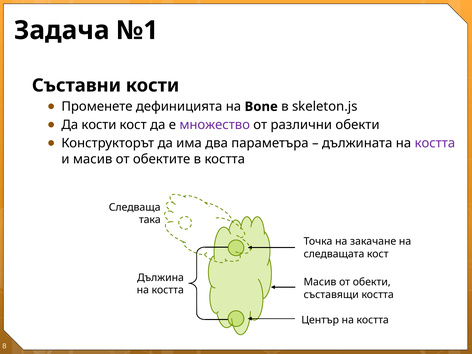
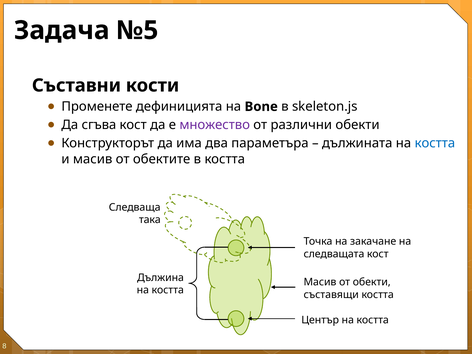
№1: №1 -> №5 (137, 30)
Да кости: кости -> сгъва (99, 125)
костта colour: purple -> blue (435, 143)
